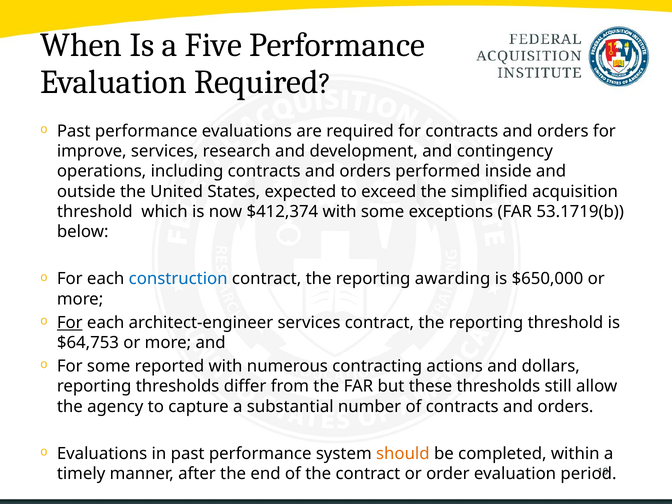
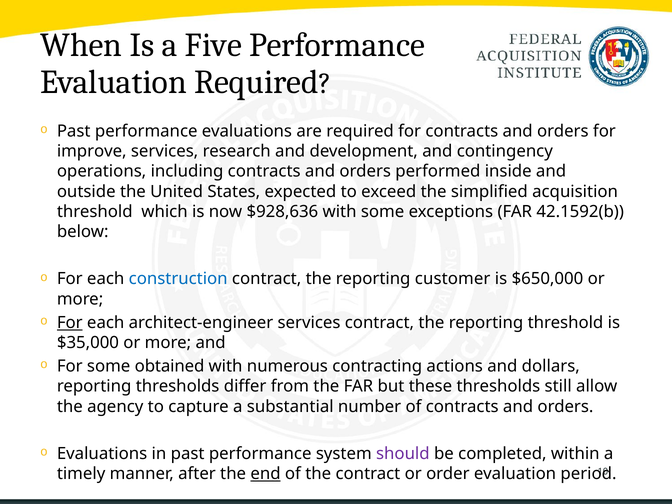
$412,374: $412,374 -> $928,636 (282, 212)
53.1719(b: 53.1719(b -> 42.1592(b (580, 212)
awarding: awarding -> customer (453, 279)
$64,753: $64,753 -> $35,000 (88, 343)
reported: reported -> obtained (170, 366)
should colour: orange -> purple (403, 454)
end underline: none -> present (266, 474)
